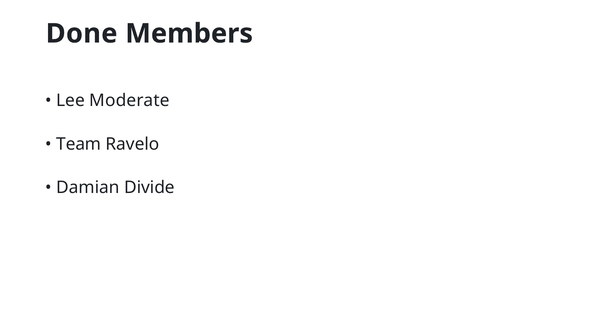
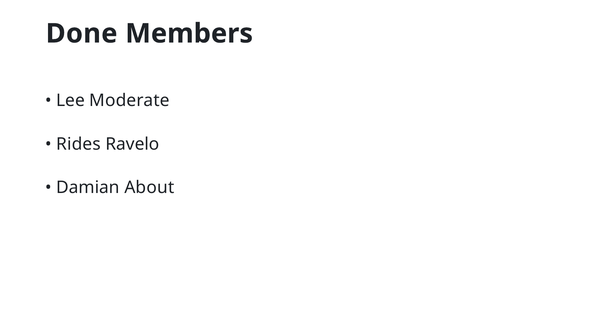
Team: Team -> Rides (79, 144)
Divide: Divide -> About (149, 188)
